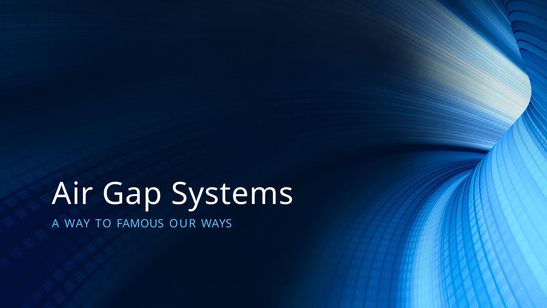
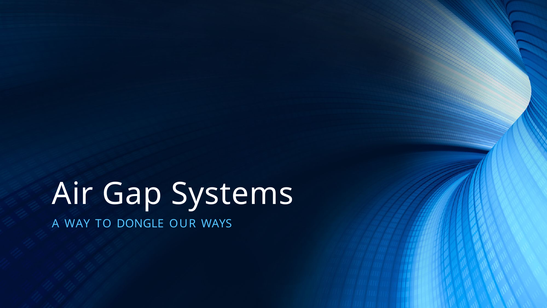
FAMOUS: FAMOUS -> DONGLE (140, 224)
